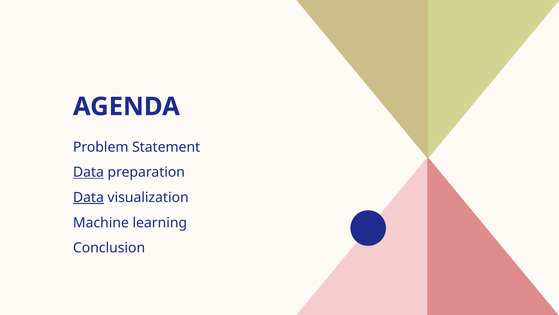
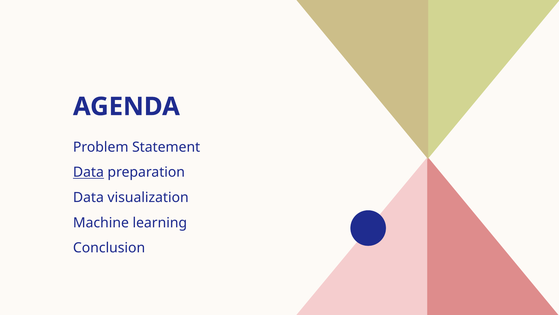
Data underline: present -> none (88, 197)
